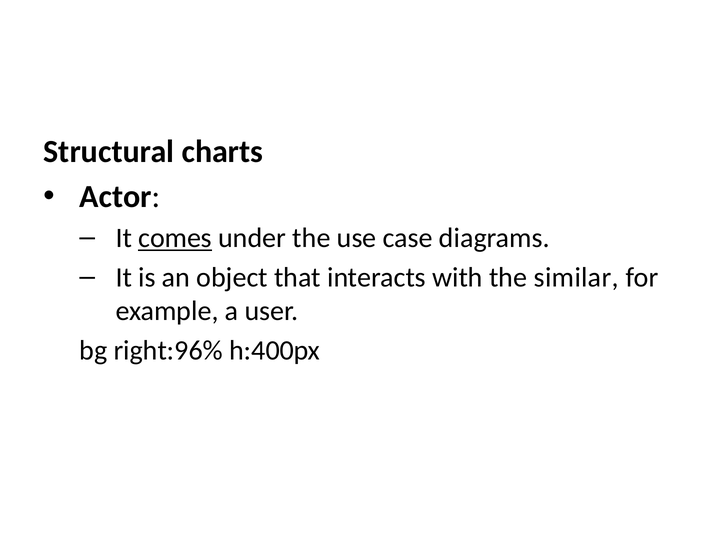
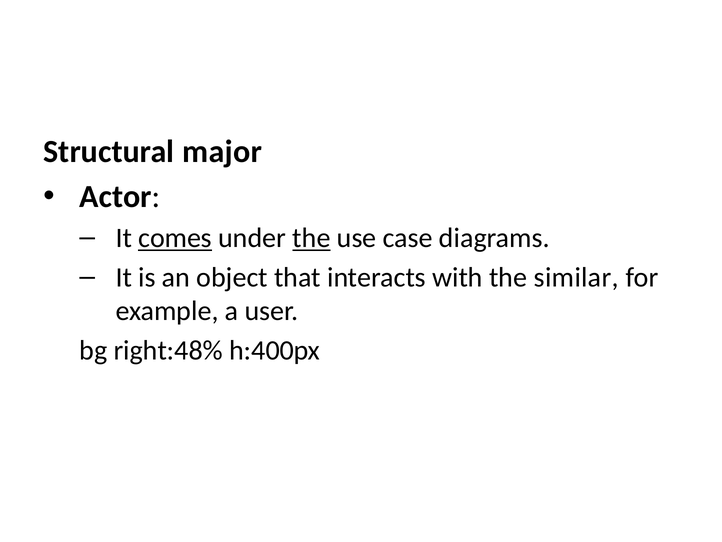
charts: charts -> major (222, 151)
the underline: none -> present (311, 238)
right:96%: right:96% -> right:48% (168, 350)
